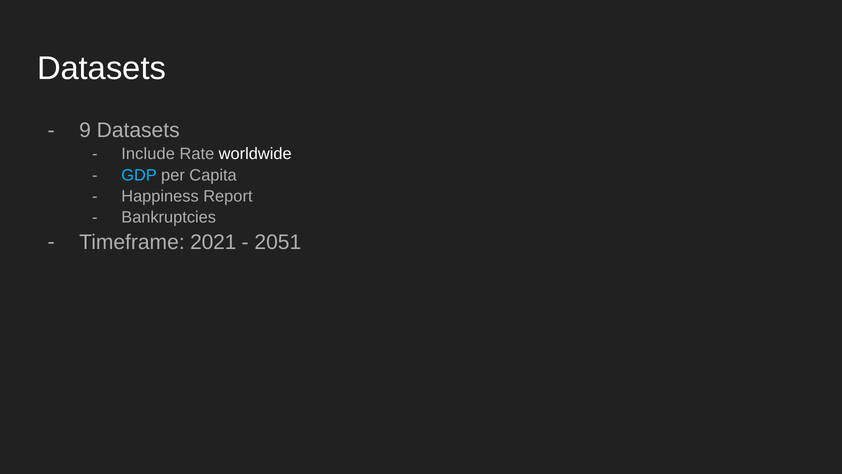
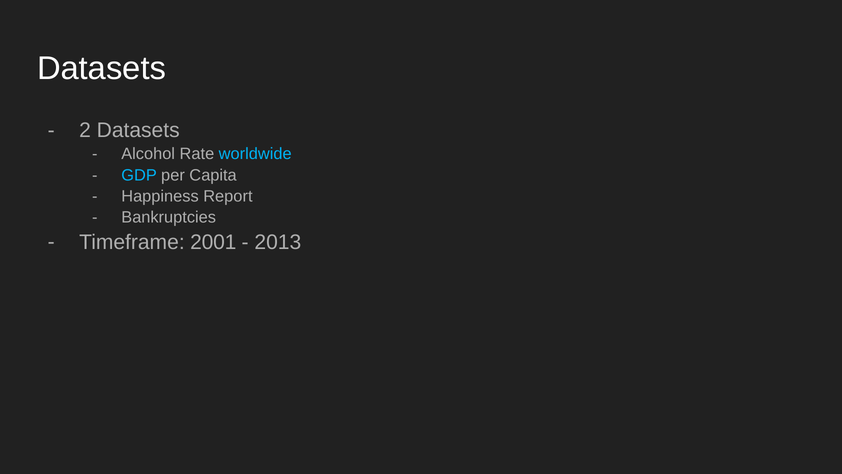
9: 9 -> 2 (85, 130)
Include: Include -> Alcohol (148, 154)
worldwide colour: white -> light blue (255, 154)
2021: 2021 -> 2001 (213, 242)
2051: 2051 -> 2013 (278, 242)
